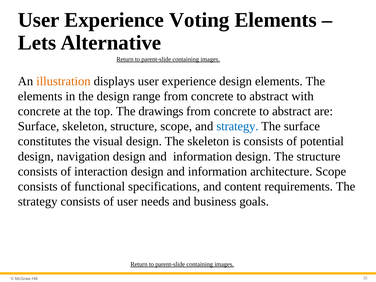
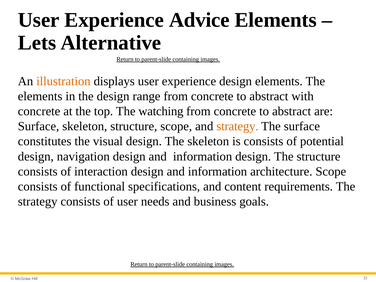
Voting: Voting -> Advice (199, 20)
drawings: drawings -> watching (161, 111)
strategy colour: blue -> orange (237, 126)
